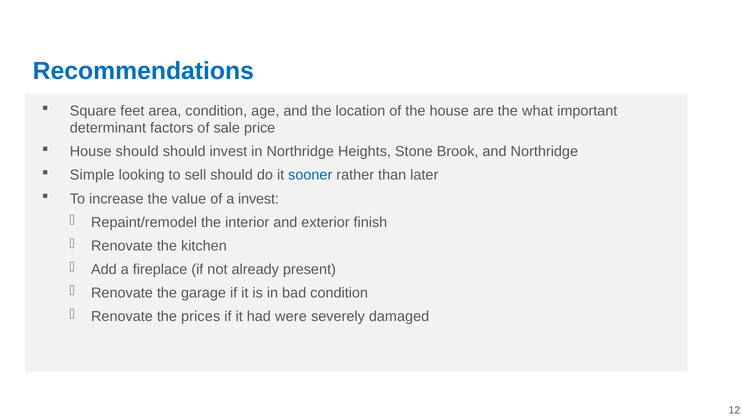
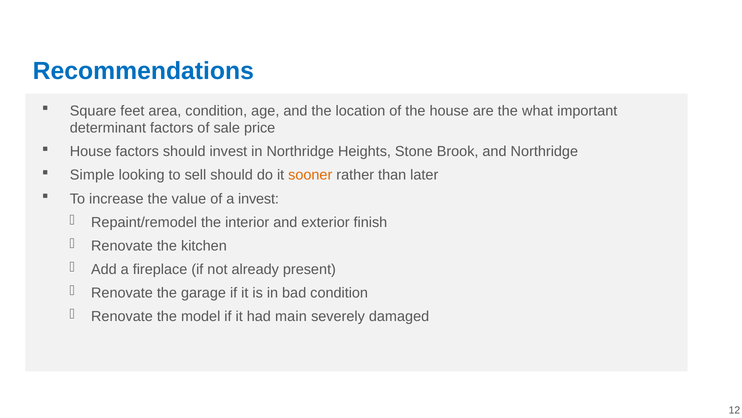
House should: should -> factors (137, 151)
sooner colour: blue -> orange (310, 175)
prices: prices -> model (201, 316)
were: were -> main (291, 316)
